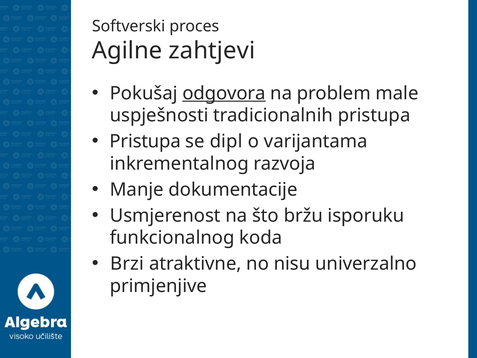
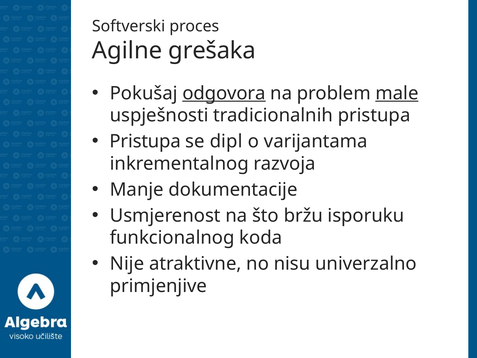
zahtjevi: zahtjevi -> grešaka (212, 51)
male underline: none -> present (397, 93)
Brzi: Brzi -> Nije (127, 264)
